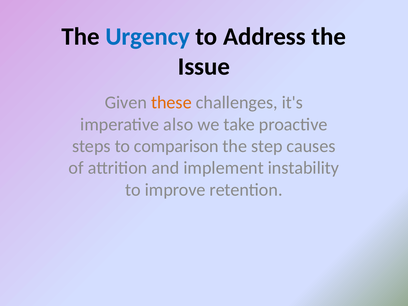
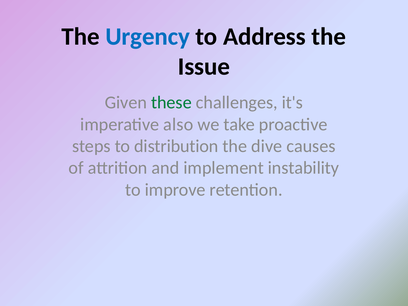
these colour: orange -> green (171, 103)
comparison: comparison -> distribution (176, 146)
step: step -> dive (267, 146)
